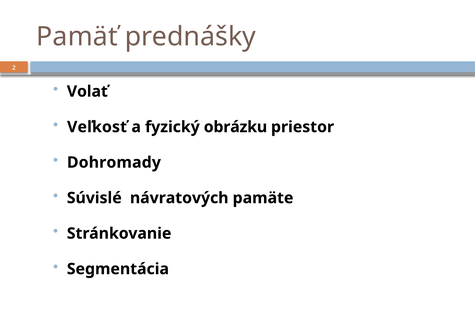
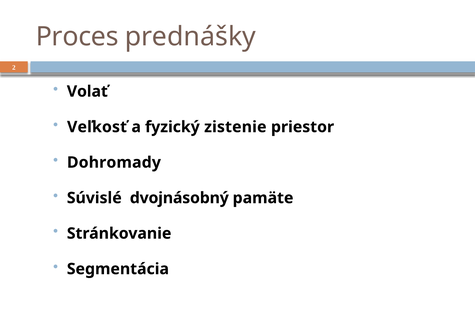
Pamäť: Pamäť -> Proces (77, 37)
obrázku: obrázku -> zistenie (235, 127)
návratových: návratových -> dvojnásobný (179, 198)
